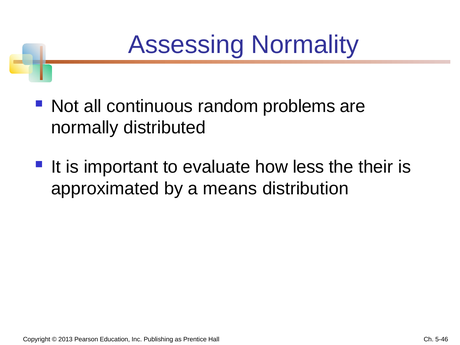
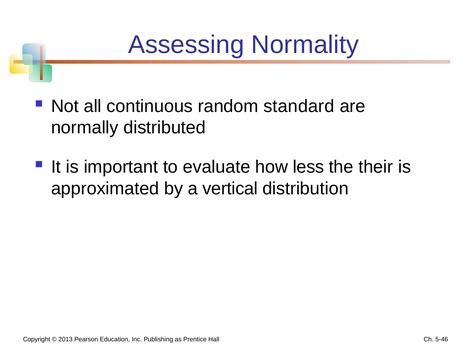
problems: problems -> standard (299, 106)
means: means -> vertical (230, 188)
